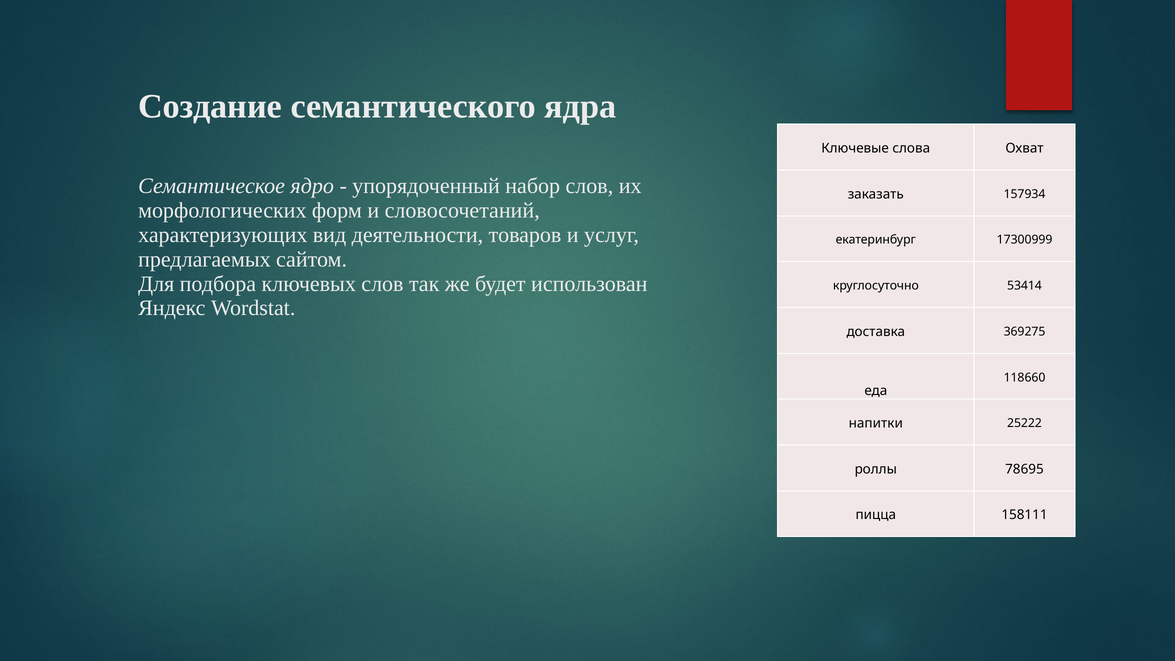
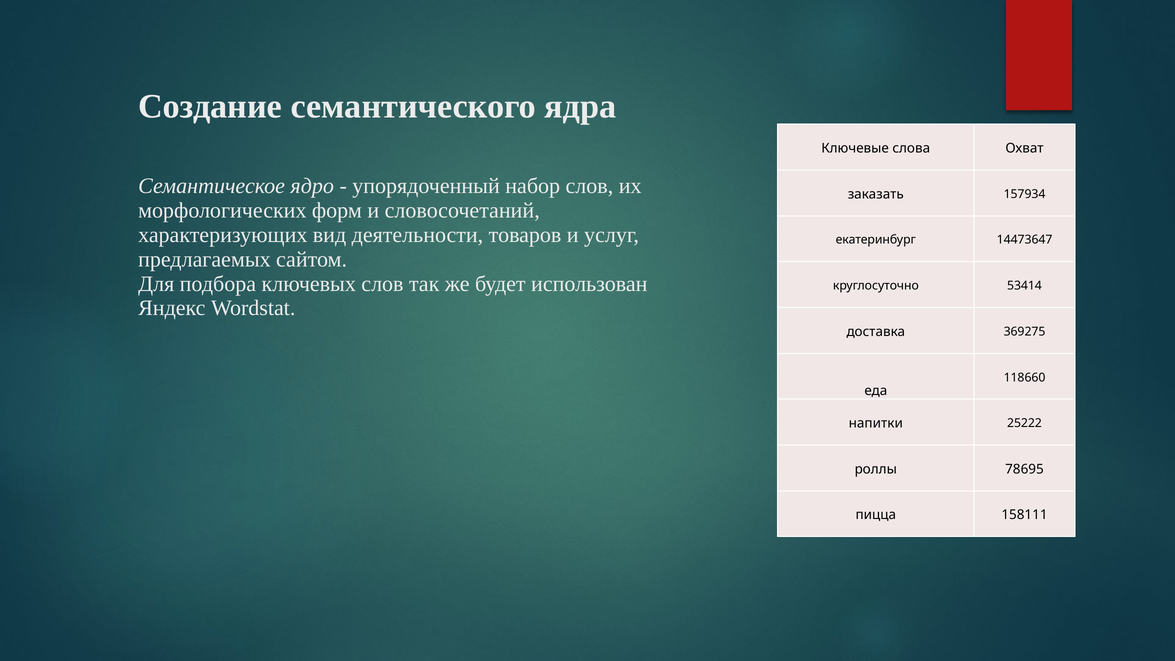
17300999: 17300999 -> 14473647 (1025, 240)
